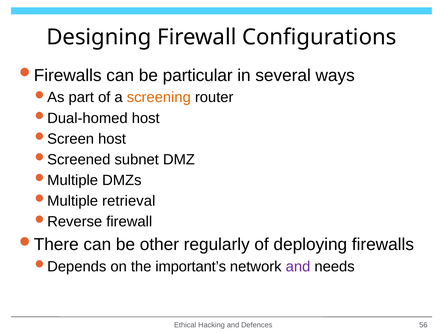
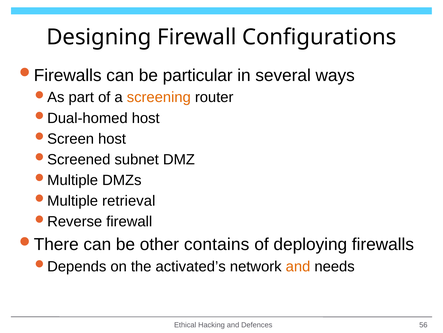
regularly: regularly -> contains (217, 244)
important’s: important’s -> activated’s (191, 266)
and colour: purple -> orange (298, 266)
